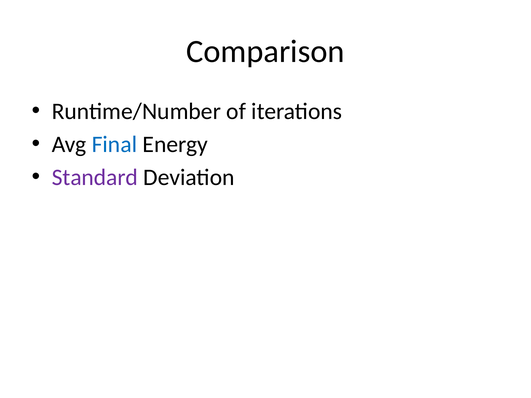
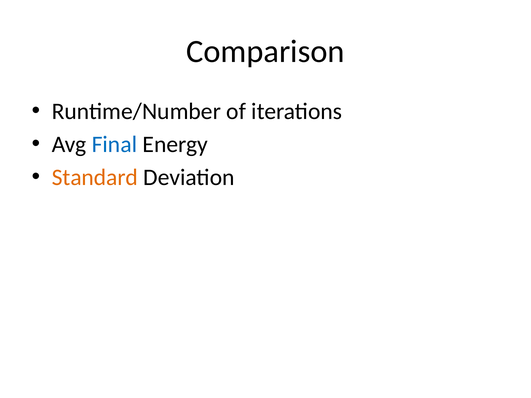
Standard colour: purple -> orange (95, 177)
